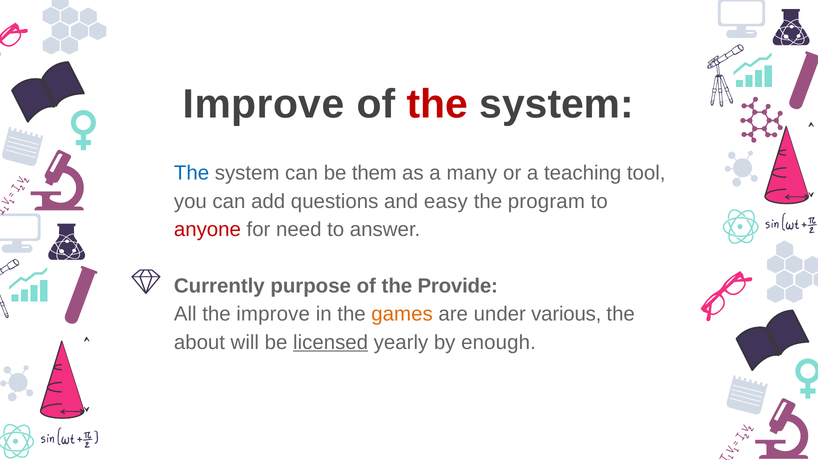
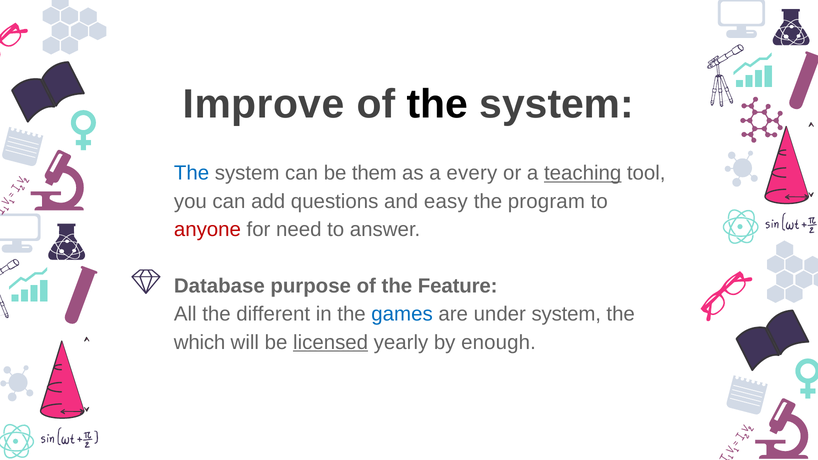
the colour: red -> black (437, 104)
many: many -> every (472, 173)
teaching underline: none -> present (583, 173)
Currently: Currently -> Database (219, 286)
Provide: Provide -> Feature (458, 286)
the improve: improve -> different (273, 314)
games colour: orange -> blue (402, 314)
under various: various -> system (566, 314)
about: about -> which (200, 342)
